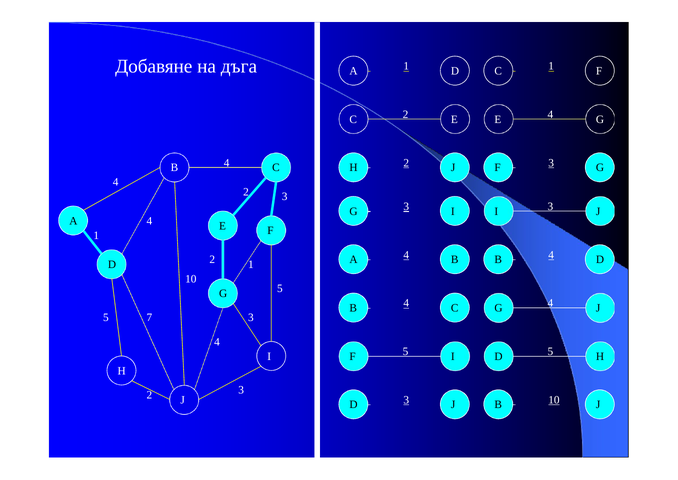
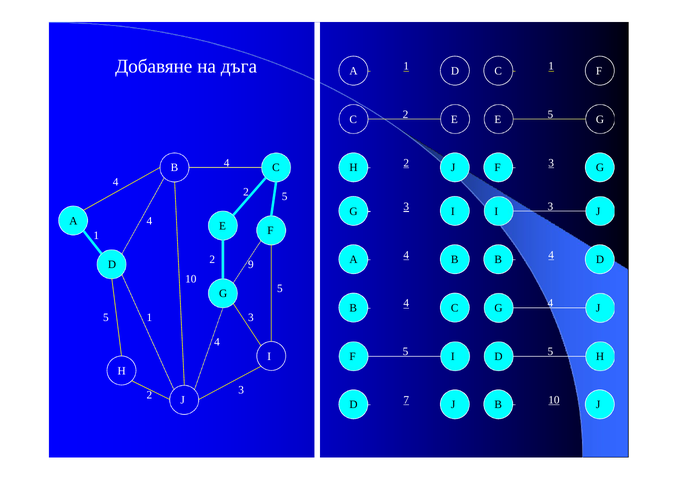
4: 4 -> 5 (550, 114)
3: 3 -> 5 (285, 197)
1: 1 -> 9 (251, 264)
5 7: 7 -> 1 (149, 317)
J 3: 3 -> 7 (406, 399)
